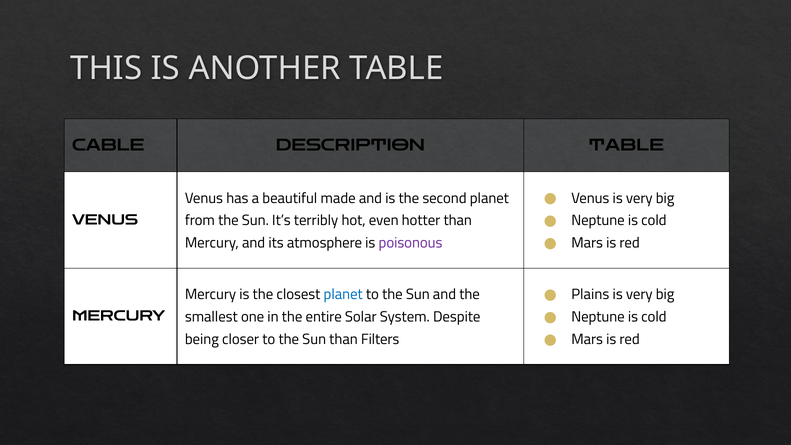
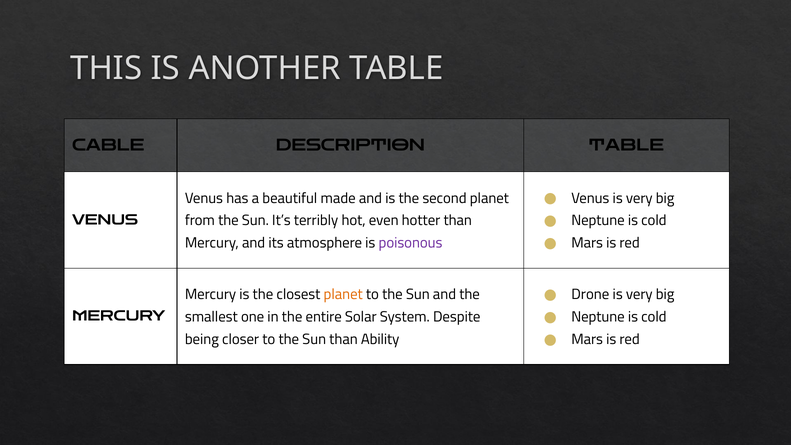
Plains: Plains -> Drone (590, 295)
planet colour: blue -> orange (343, 295)
Filters: Filters -> Ability (380, 339)
